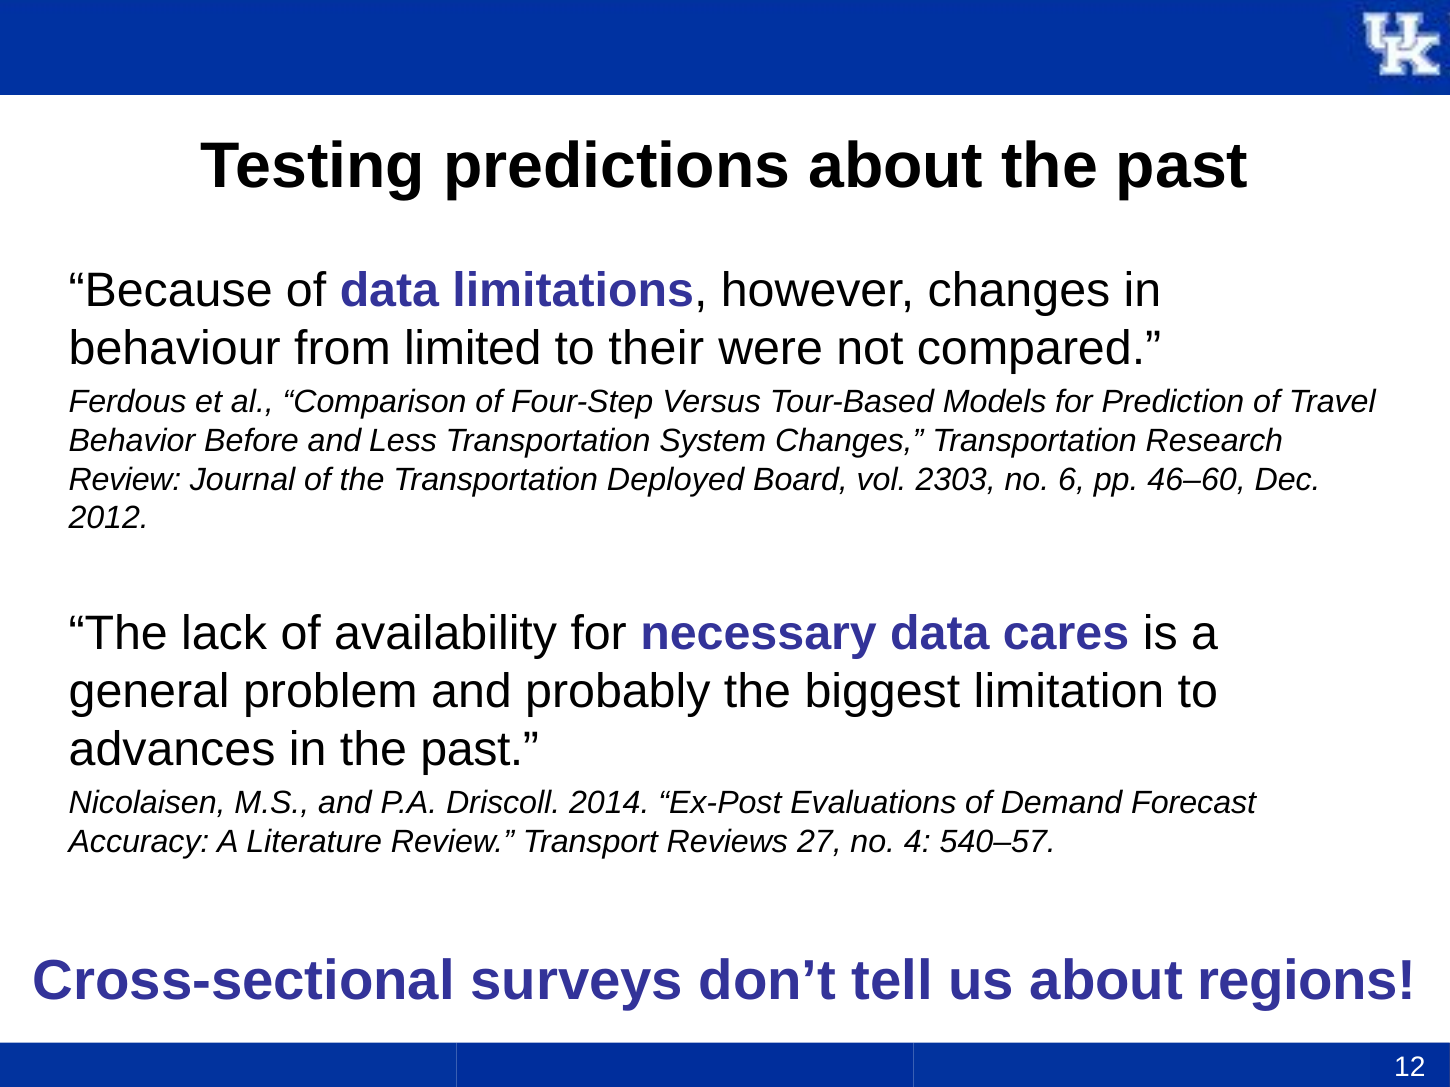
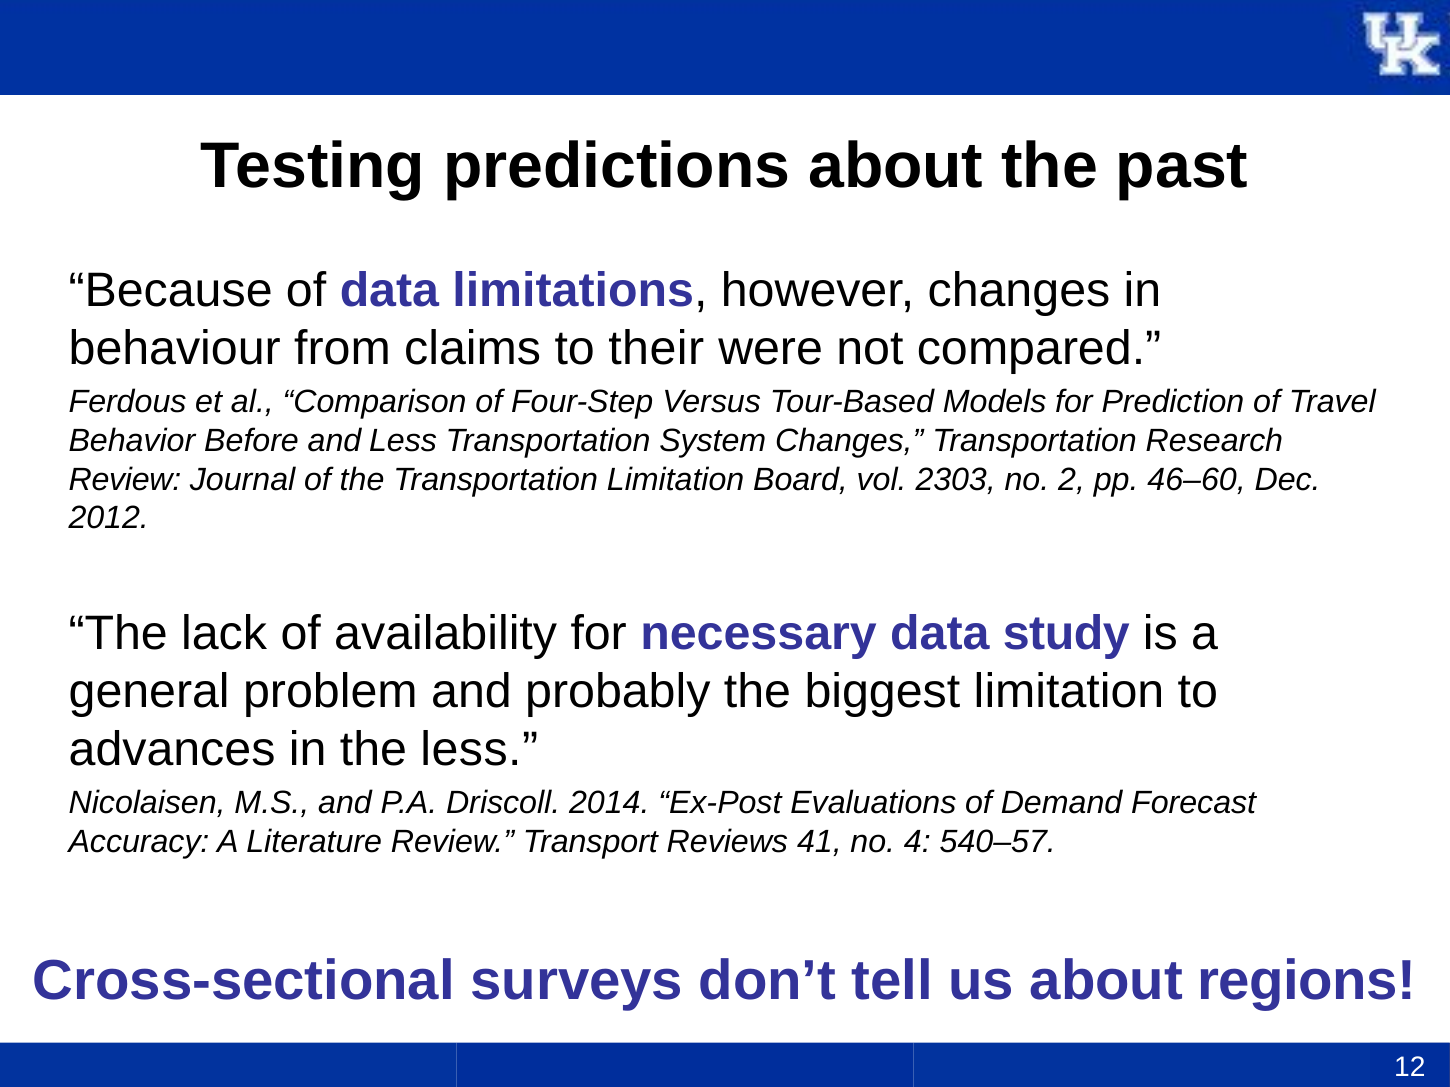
limited: limited -> claims (473, 349)
Transportation Deployed: Deployed -> Limitation (676, 480)
6: 6 -> 2 (1072, 480)
cares: cares -> study (1066, 634)
in the past: past -> less (479, 750)
27: 27 -> 41 (819, 842)
